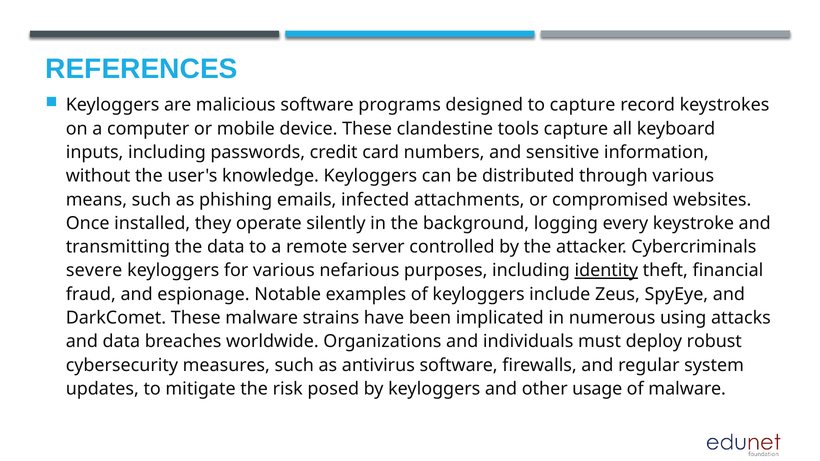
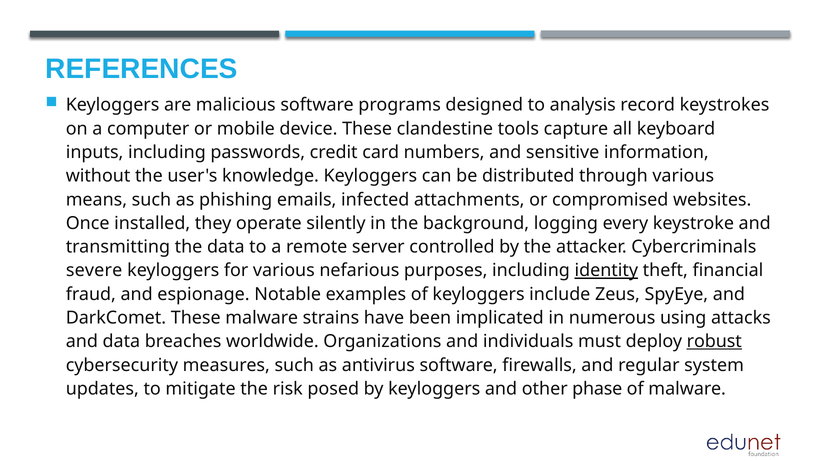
to capture: capture -> analysis (583, 105)
robust underline: none -> present (714, 342)
usage: usage -> phase (597, 389)
